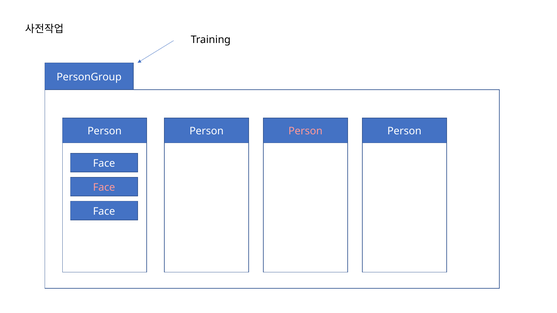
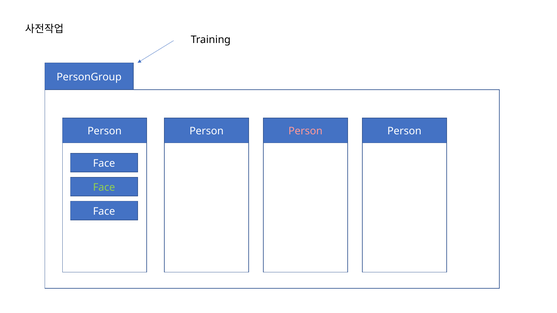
Face colour: pink -> light green (104, 188)
